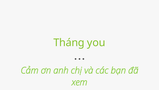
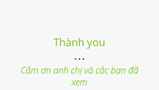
Tháng: Tháng -> Thành (69, 42)
